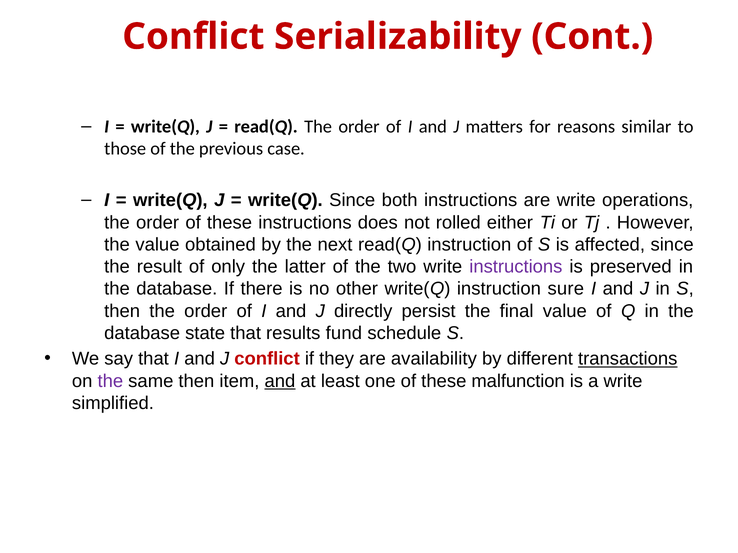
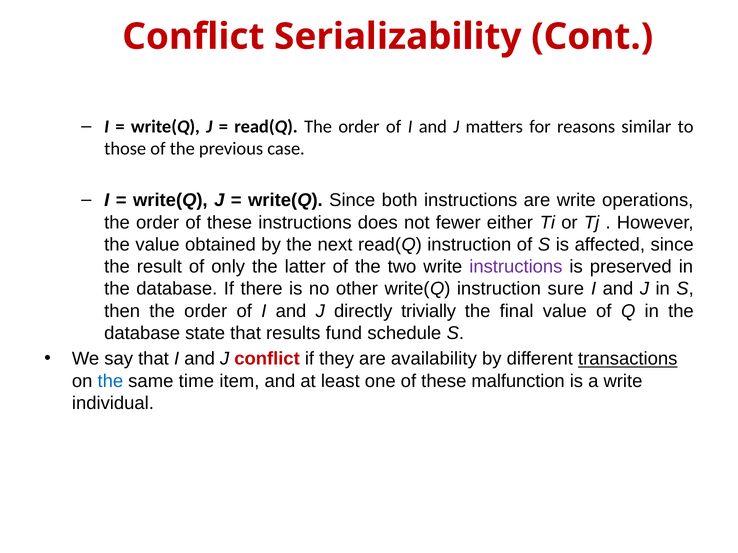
rolled: rolled -> fewer (458, 223)
persist: persist -> trivially (429, 311)
the colour: purple -> blue (110, 381)
same then: then -> time (196, 381)
and underline: present -> none (280, 381)
simplified: simplified -> individual (113, 404)
